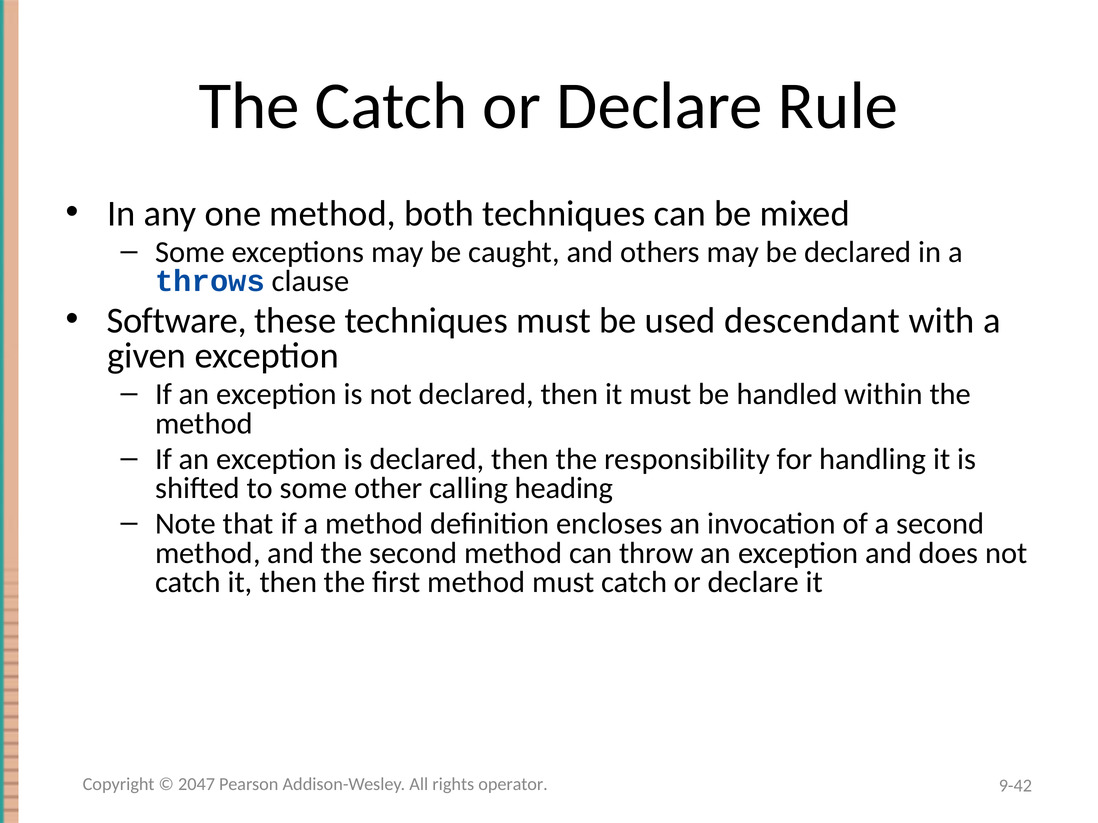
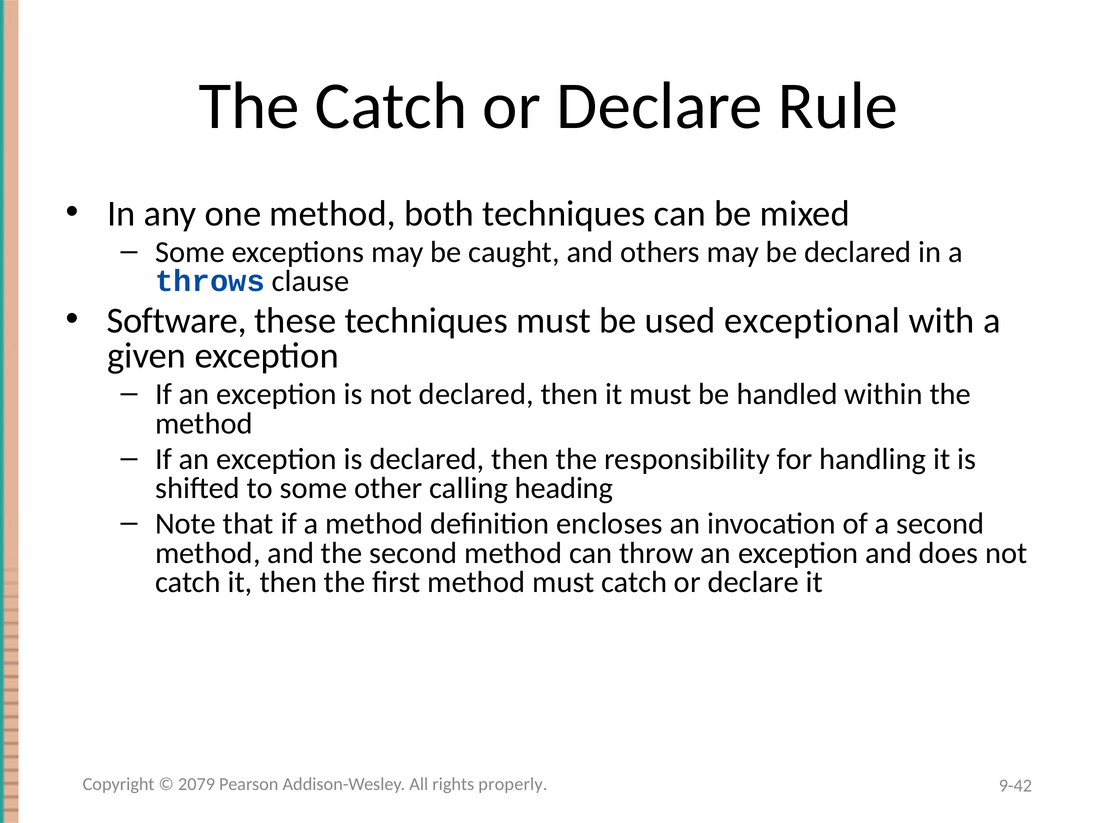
descendant: descendant -> exceptional (812, 321)
2047: 2047 -> 2079 (197, 784)
operator: operator -> properly (513, 784)
